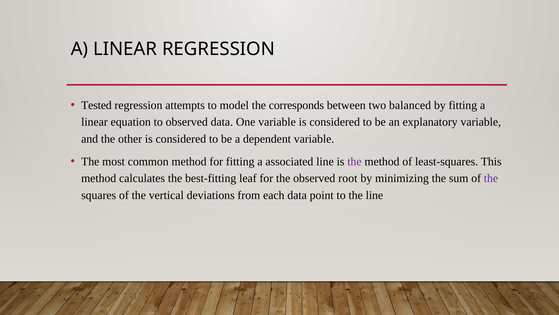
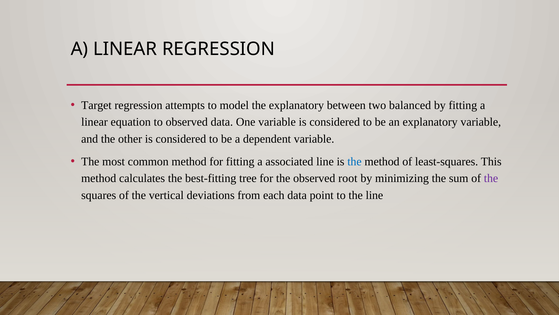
Tested: Tested -> Target (96, 105)
the corresponds: corresponds -> explanatory (296, 105)
the colour: purple -> blue (354, 161)
leaf: leaf -> tree (248, 178)
